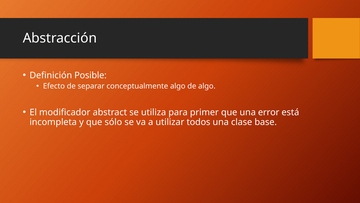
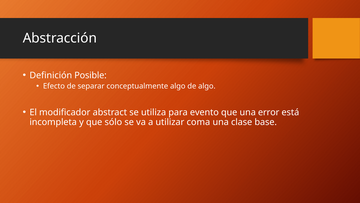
primer: primer -> evento (204, 112)
todos: todos -> coma (198, 122)
